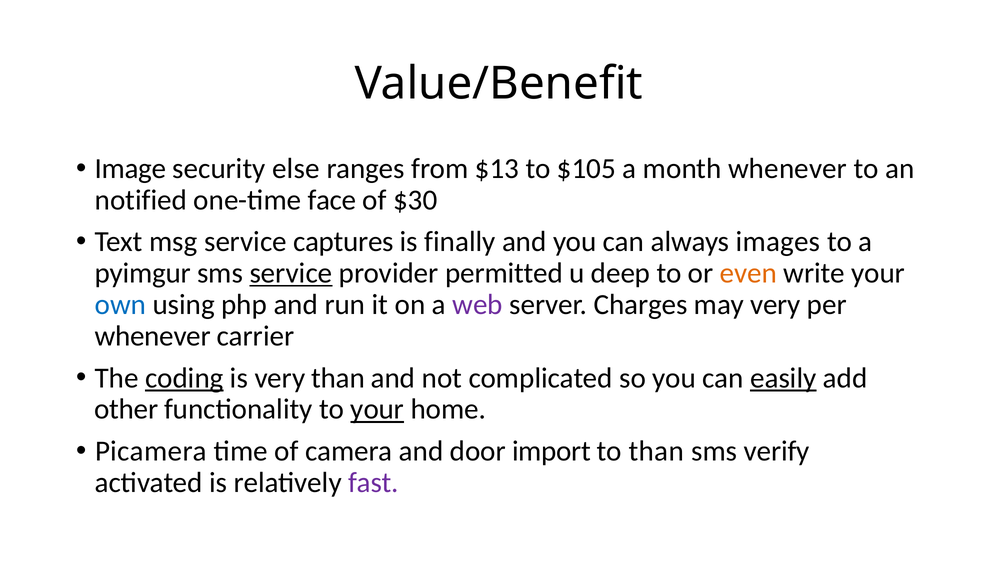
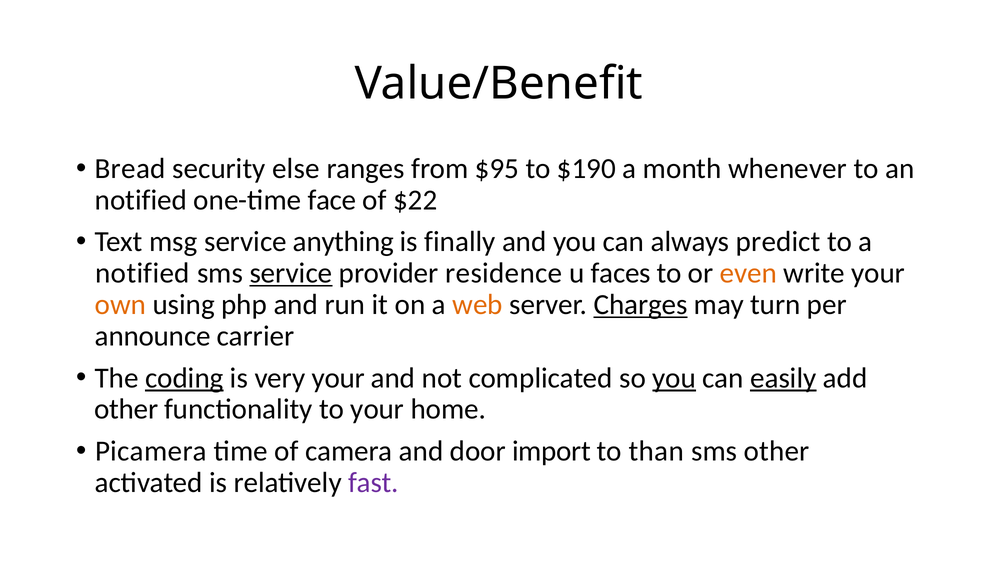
Image: Image -> Bread (130, 169)
$13: $13 -> $95 (497, 169)
$105: $105 -> $190 (586, 169)
$30: $30 -> $22 (415, 200)
captures: captures -> anything (343, 242)
images: images -> predict (778, 242)
pyimgur: pyimgur -> notified (142, 273)
permitted: permitted -> residence (504, 273)
deep: deep -> faces (621, 273)
own colour: blue -> orange (120, 305)
web colour: purple -> orange (478, 305)
Charges underline: none -> present (641, 305)
may very: very -> turn (775, 305)
whenever: whenever -> announce (153, 336)
very than: than -> your (338, 378)
you underline: none -> present (674, 378)
your underline: present -> none (377, 410)
sms verify: verify -> other (776, 451)
